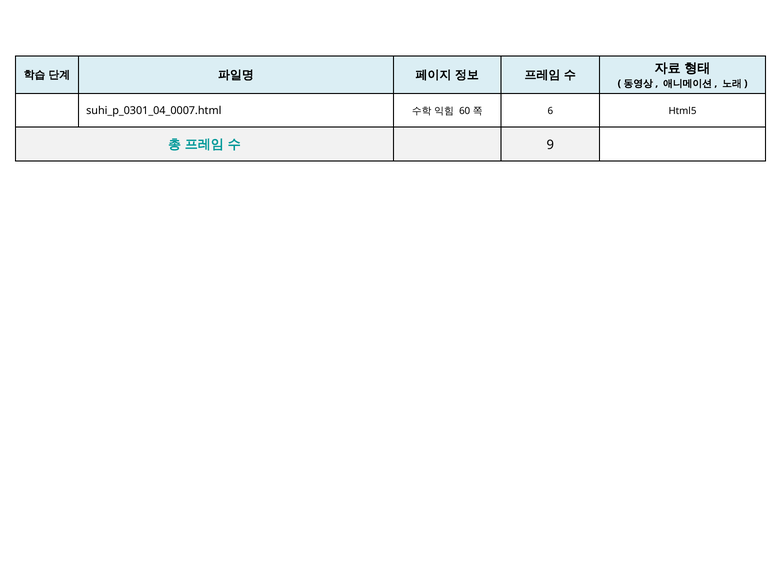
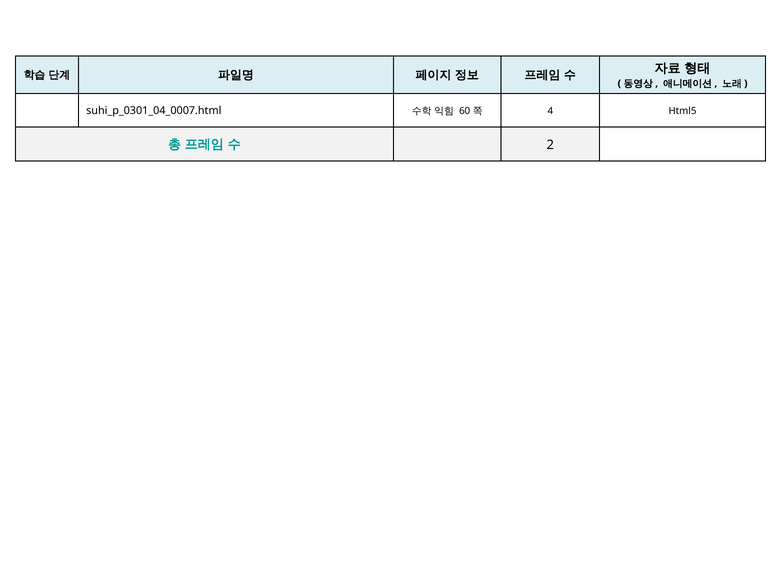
6: 6 -> 4 (550, 111)
9: 9 -> 2 (550, 145)
